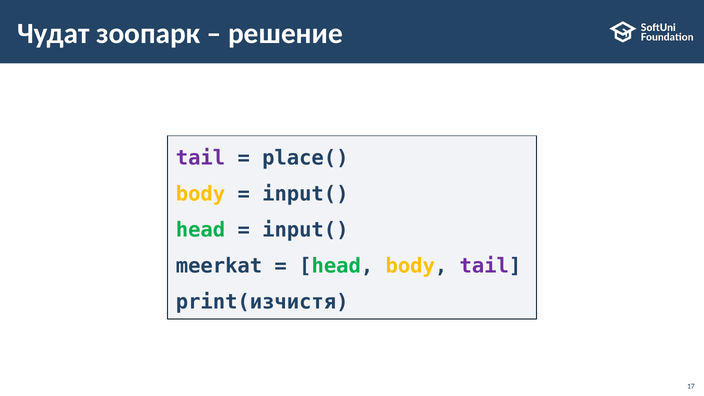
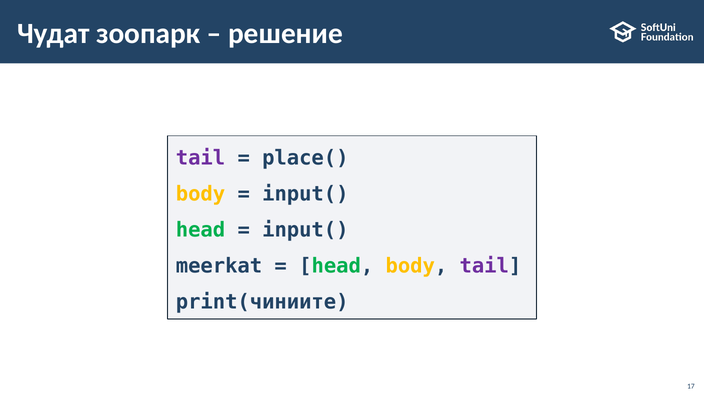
print(изчистя: print(изчистя -> print(чиниите (262, 302)
